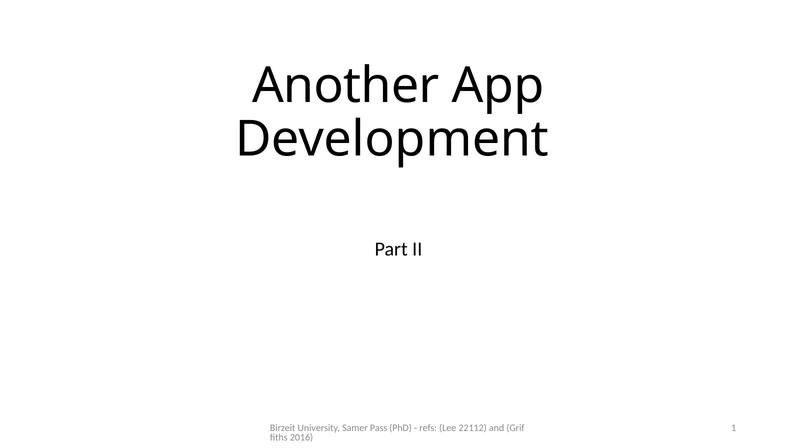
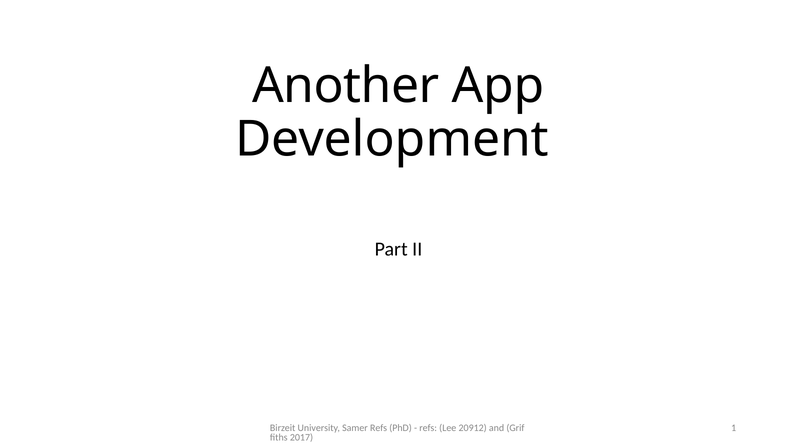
Samer Pass: Pass -> Refs (379, 428)
22112: 22112 -> 20912 (473, 428)
2016: 2016 -> 2017 (301, 438)
